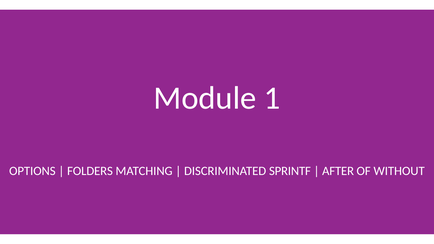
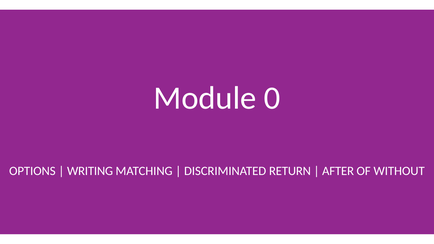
1: 1 -> 0 (272, 98)
FOLDERS: FOLDERS -> WRITING (90, 171)
SPRINTF: SPRINTF -> RETURN (290, 171)
